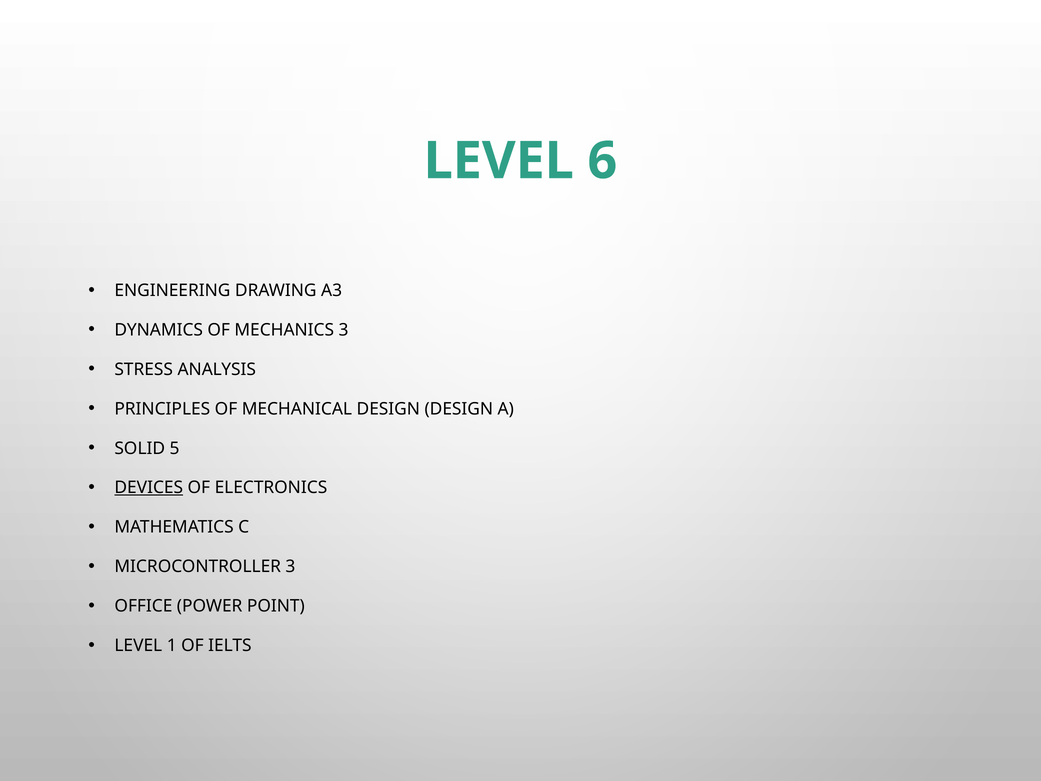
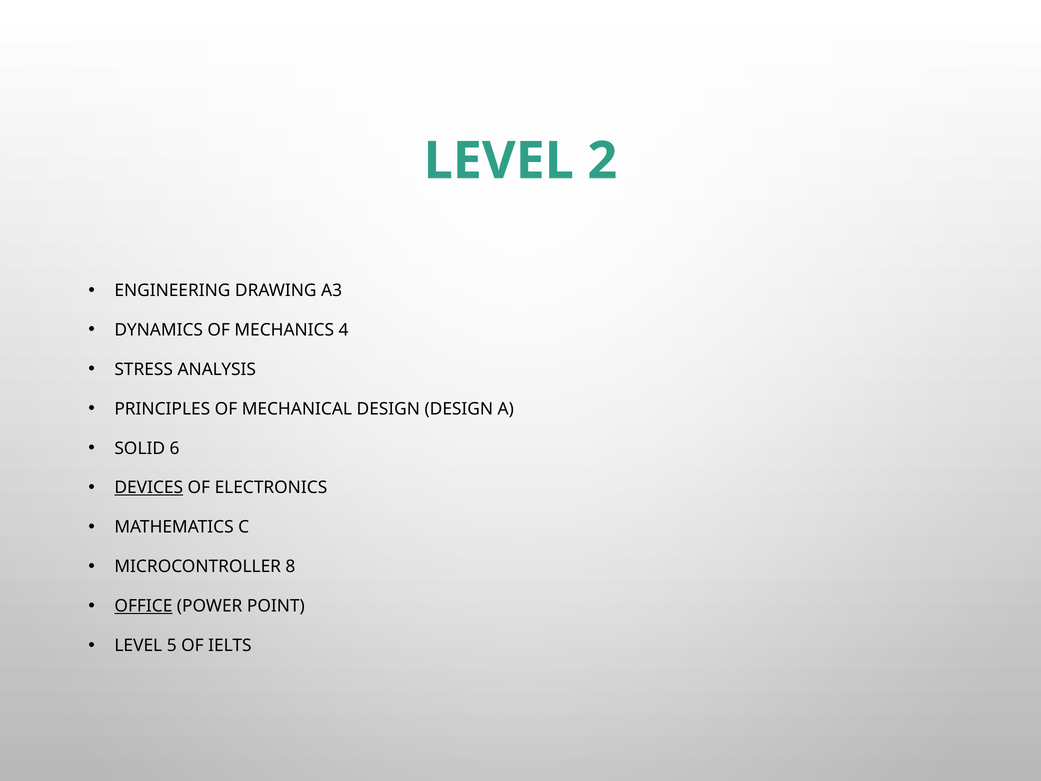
6: 6 -> 2 (602, 161)
MECHANICS 3: 3 -> 4 (344, 330)
5: 5 -> 6 (175, 448)
MICROCONTROLLER 3: 3 -> 8 (290, 566)
OFFICE underline: none -> present (143, 606)
1: 1 -> 5 (172, 645)
